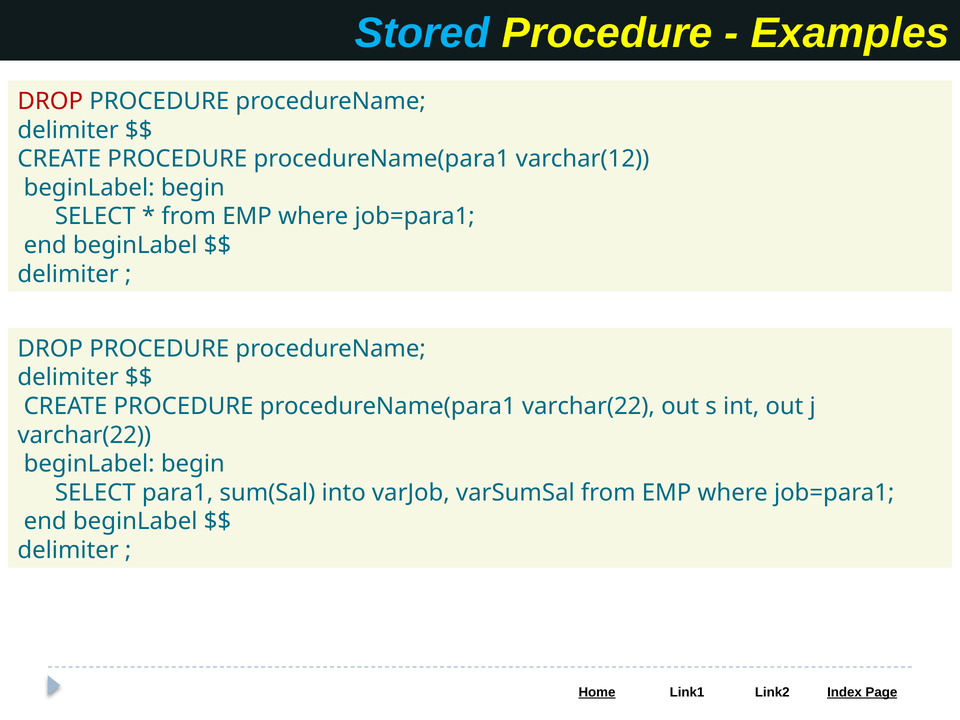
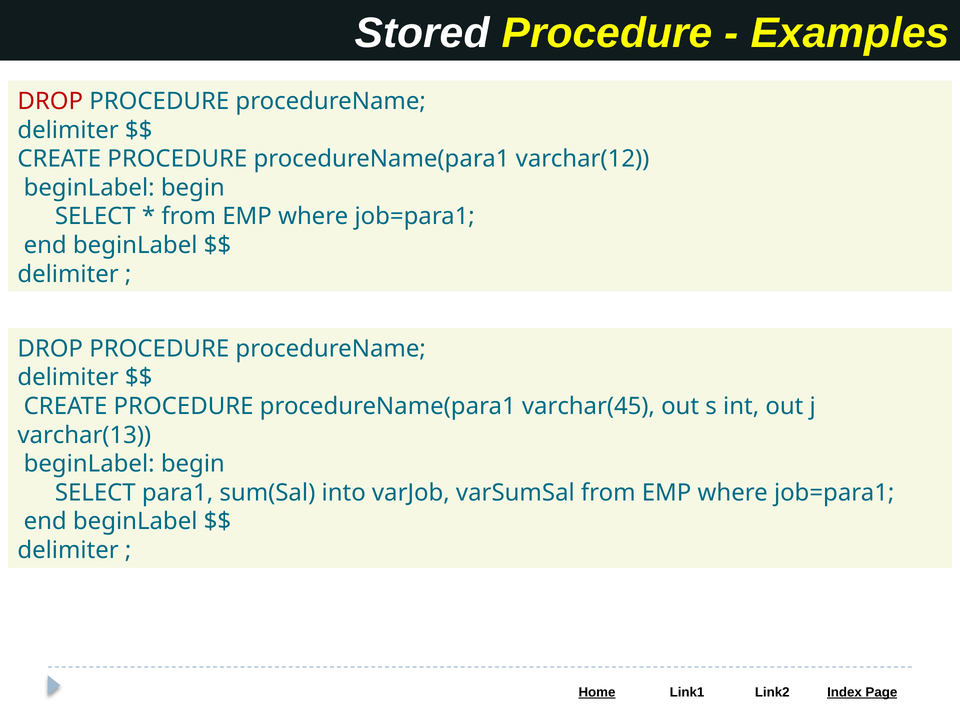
Stored colour: light blue -> white (422, 33)
procedureName(para1 varchar(22: varchar(22 -> varchar(45 (588, 406)
varchar(22: varchar(22 -> varchar(13 (84, 435)
